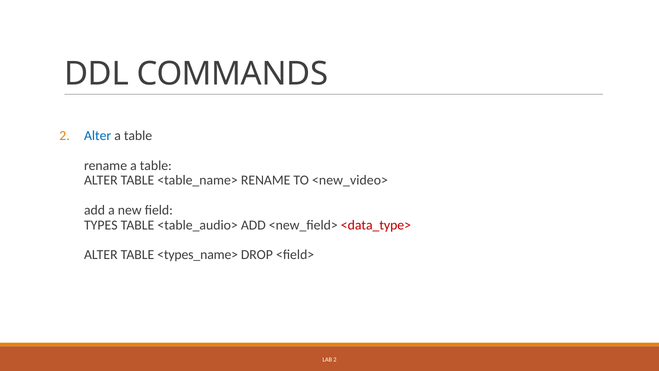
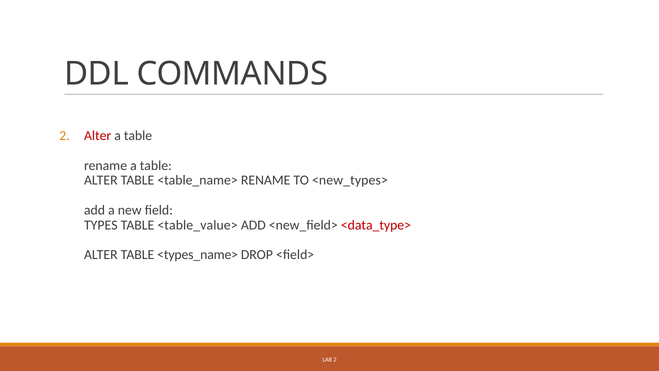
Alter colour: blue -> red (98, 136)
<new_video>: <new_video> -> <new_types> (350, 180)
<table_audio>: <table_audio> -> <table_value> (198, 225)
